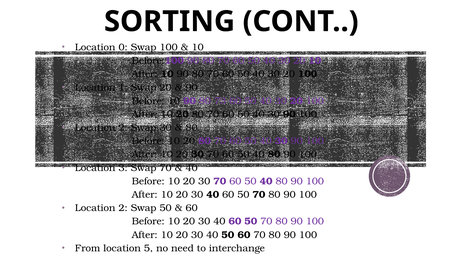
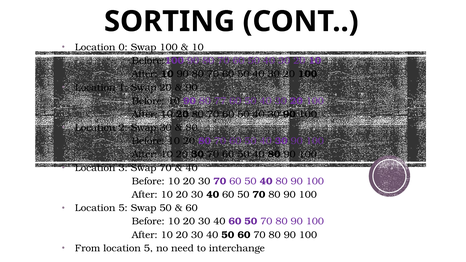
73: 73 -> 77 (220, 101)
2: 2 -> 5 (123, 208)
